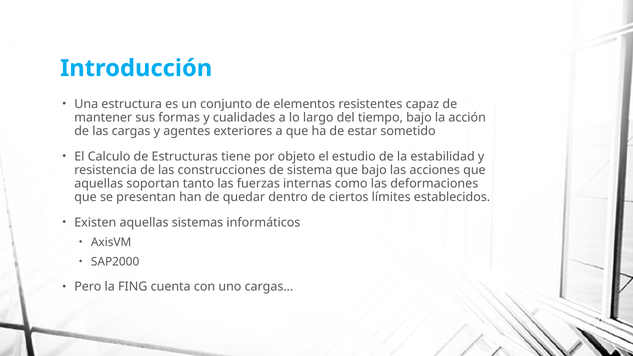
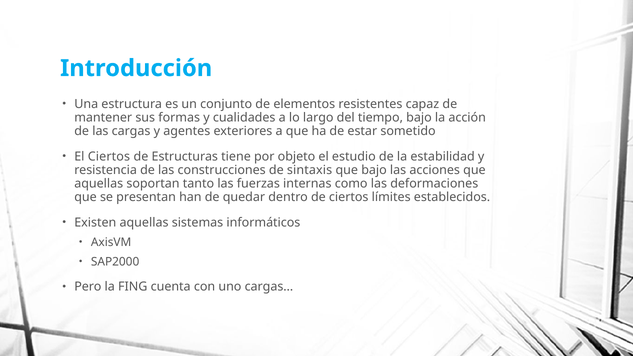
El Calculo: Calculo -> Ciertos (109, 157)
sistema: sistema -> sintaxis (310, 170)
